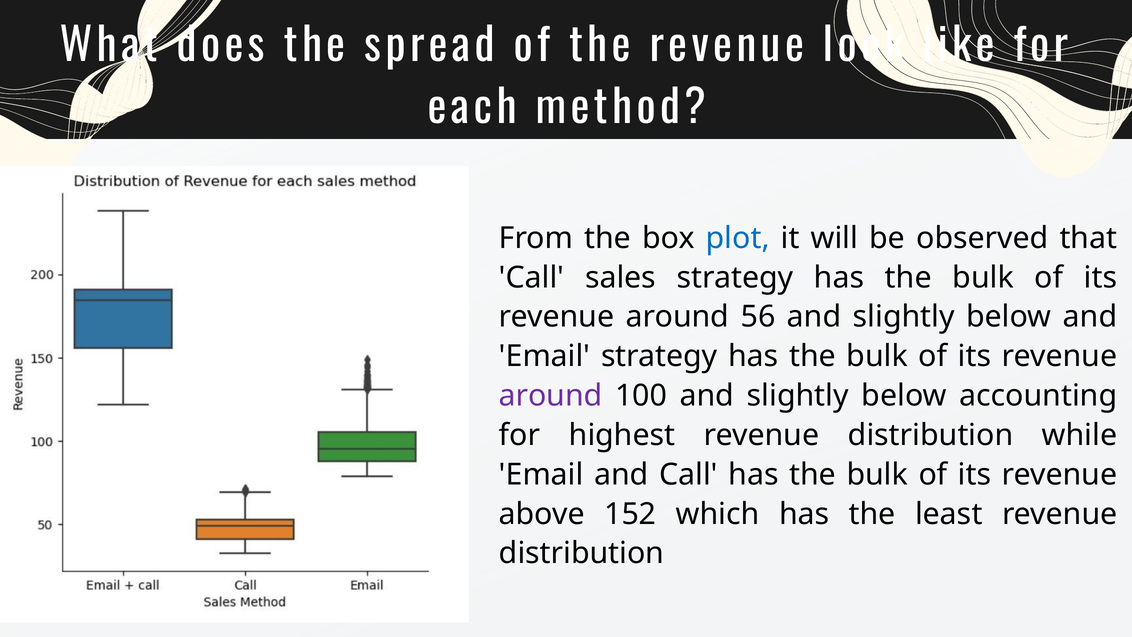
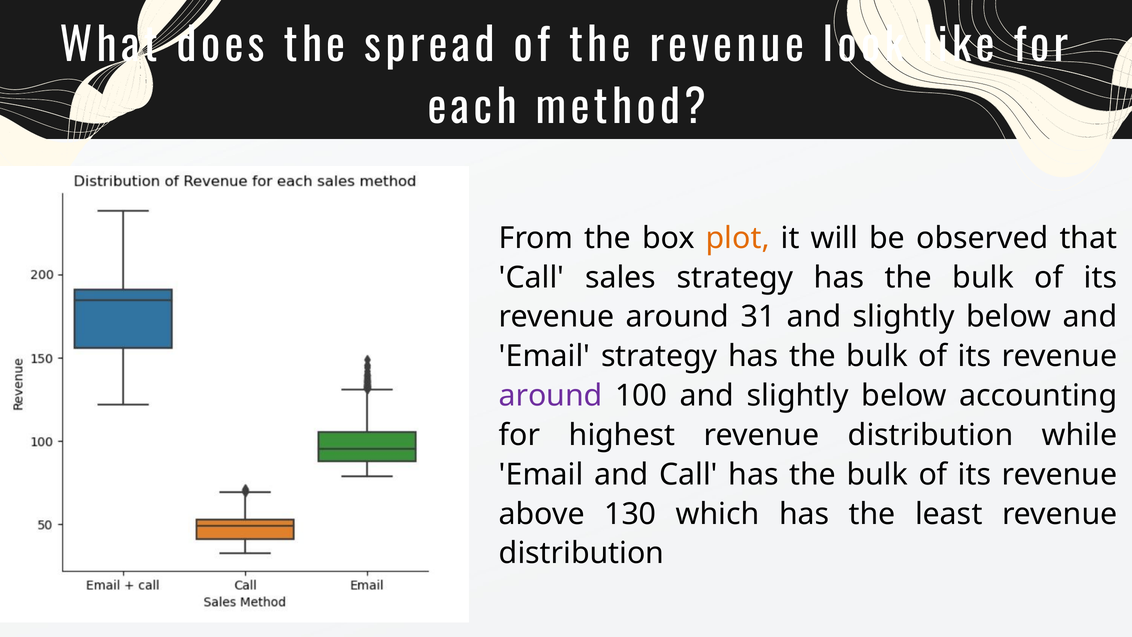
plot colour: blue -> orange (738, 238)
56: 56 -> 31 (758, 317)
152: 152 -> 130 (630, 514)
